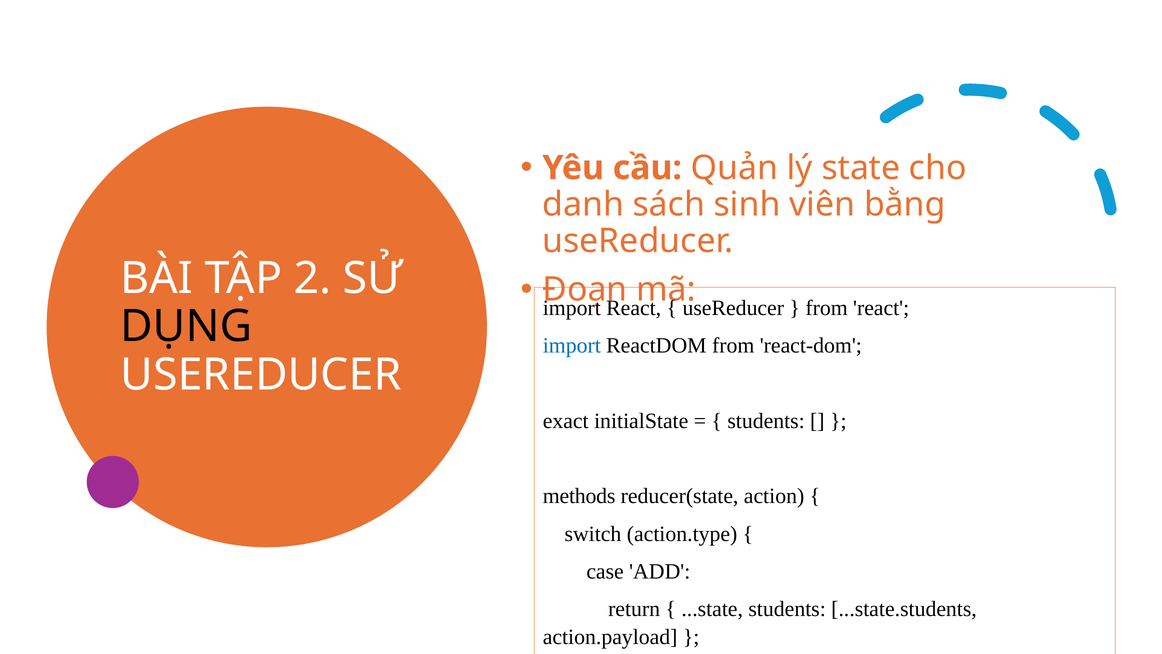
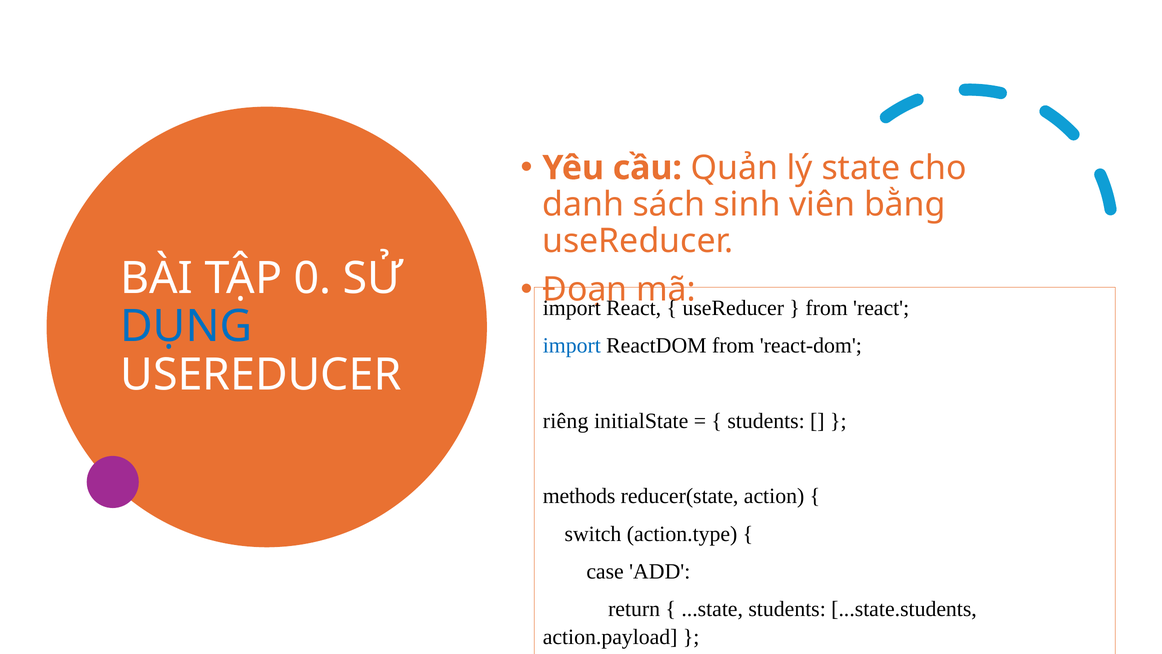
2: 2 -> 0 (313, 278)
DỤNG colour: black -> blue (186, 327)
exact: exact -> riêng (566, 421)
